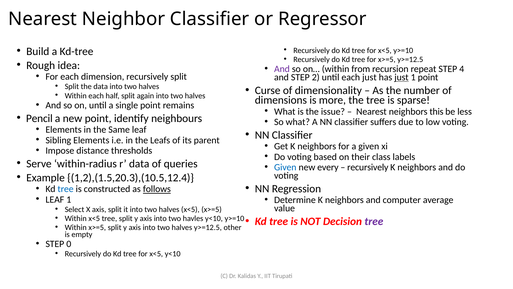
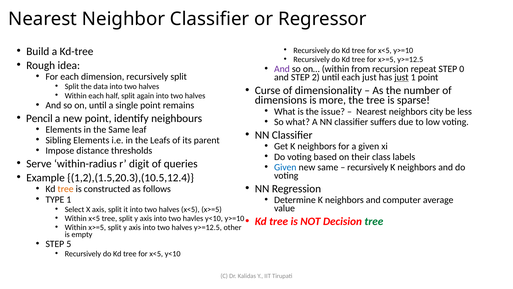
4: 4 -> 0 (462, 69)
this: this -> city (436, 111)
r data: data -> digit (139, 164)
new every: every -> same (328, 167)
tree colour: blue -> orange (66, 189)
follows underline: present -> none (157, 189)
LEAF: LEAF -> TYPE (55, 199)
tree colour: purple -> green (374, 221)
0: 0 -> 5 (69, 244)
